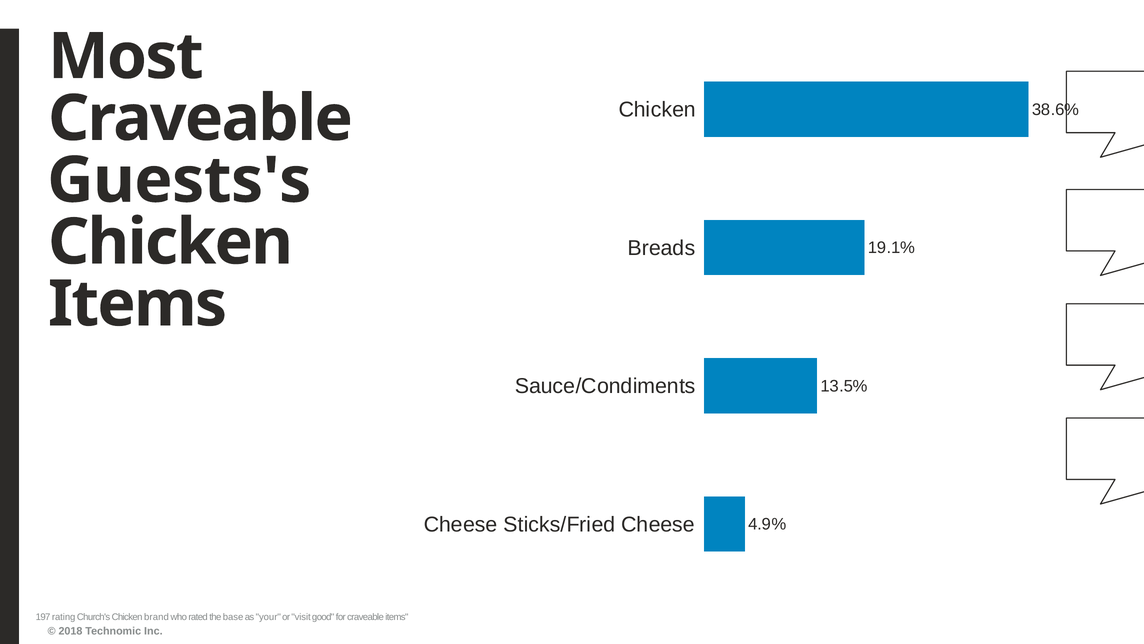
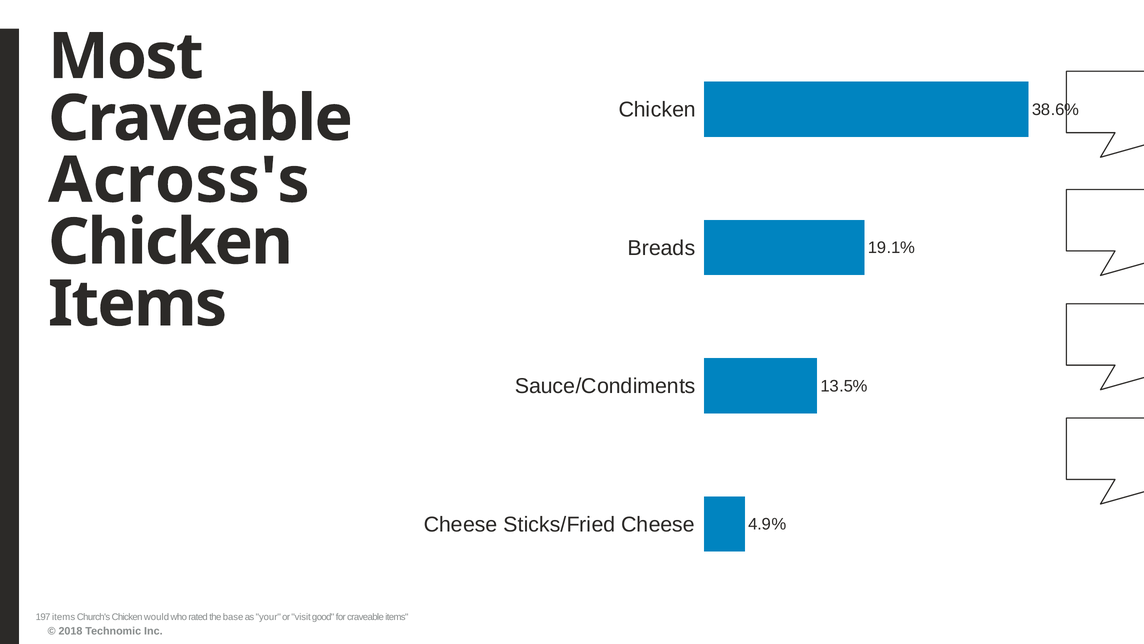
Guests's: Guests's -> Across's (179, 180)
197 rating: rating -> items (64, 617)
brand: brand -> would (156, 617)
